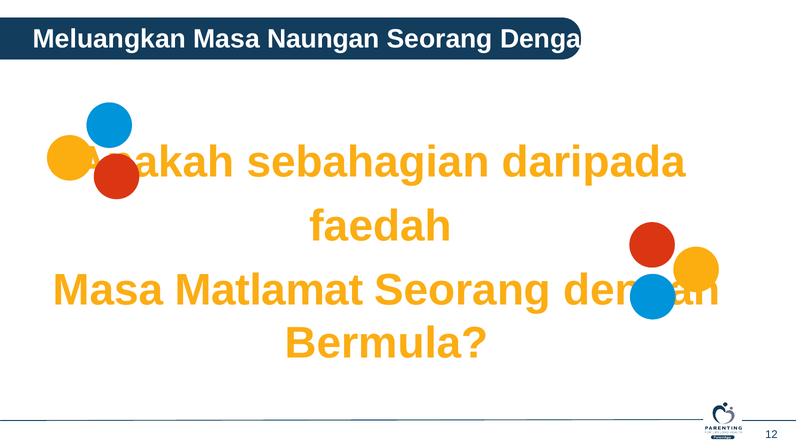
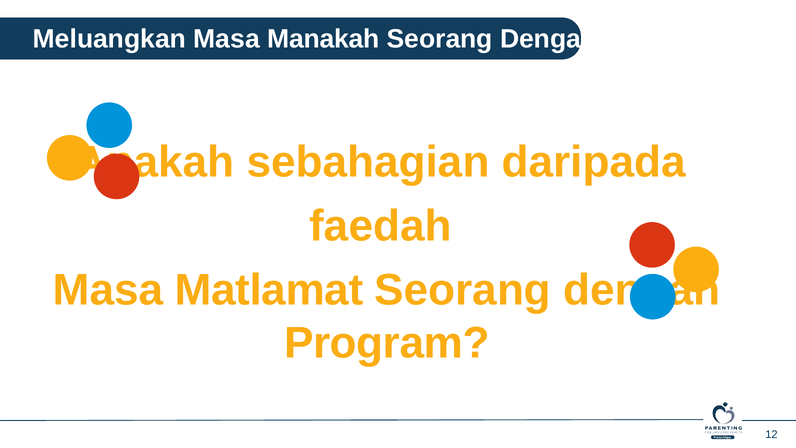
Naungan: Naungan -> Manakah (323, 39)
Bermula: Bermula -> Program (387, 343)
